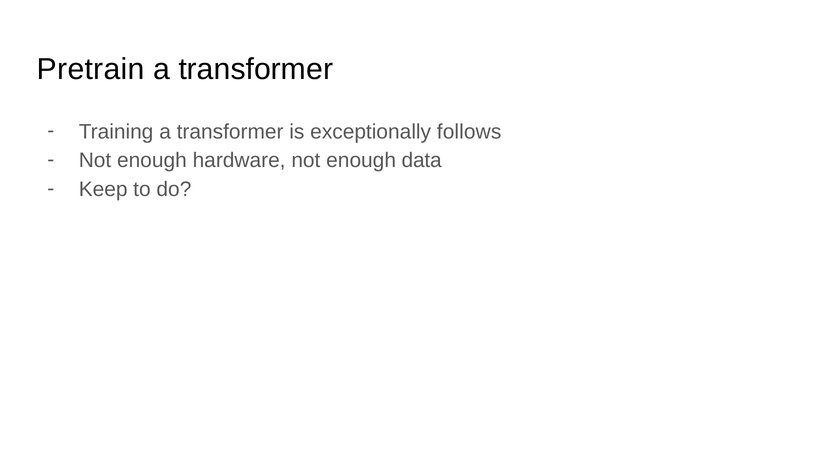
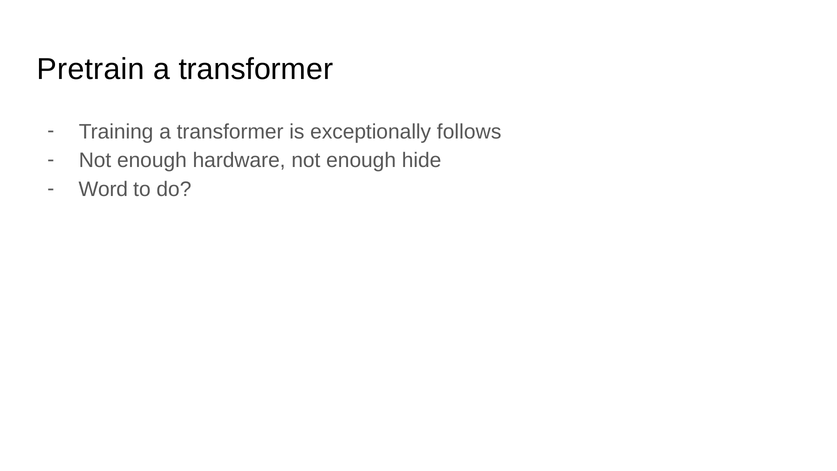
data: data -> hide (422, 160)
Keep: Keep -> Word (103, 189)
